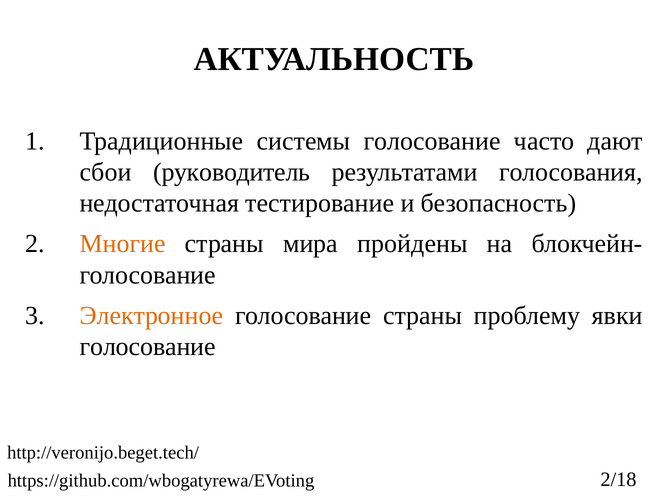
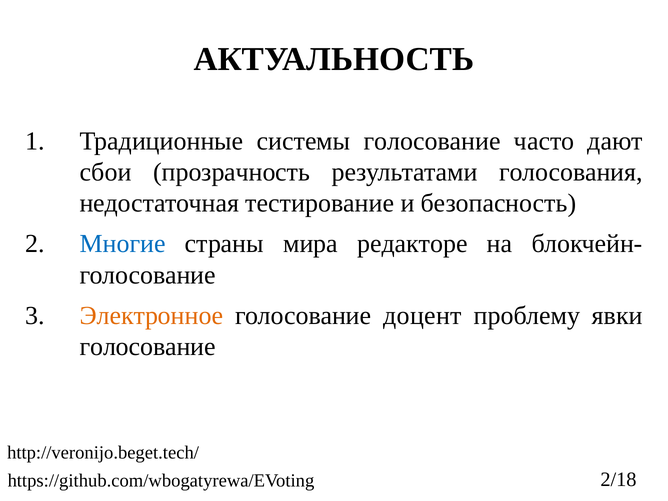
руководитель: руководитель -> прозрачность (232, 172)
Многие colour: orange -> blue (123, 244)
пройдены: пройдены -> редакторе (412, 244)
голосование страны: страны -> доцент (422, 315)
